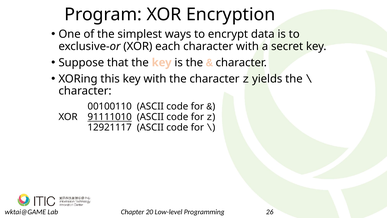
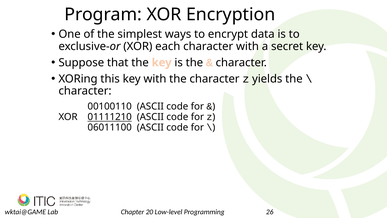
91111010: 91111010 -> 01111210 (110, 117)
12921117: 12921117 -> 06011100 (110, 127)
